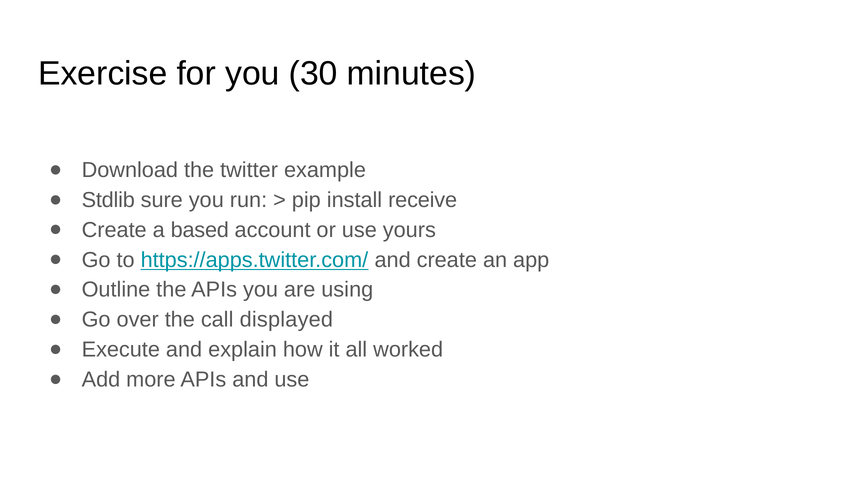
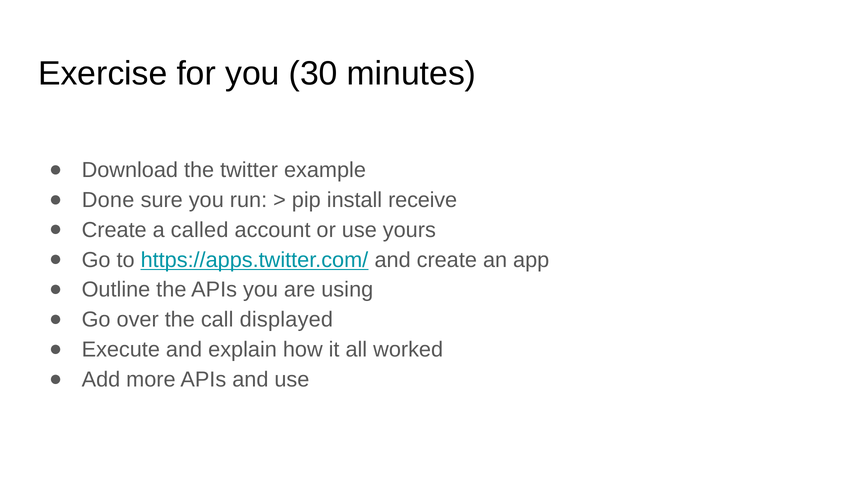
Stdlib: Stdlib -> Done (108, 200)
based: based -> called (200, 230)
